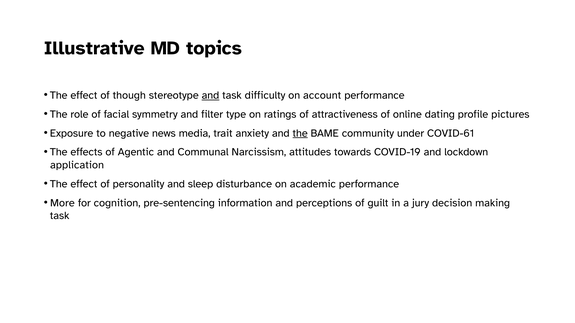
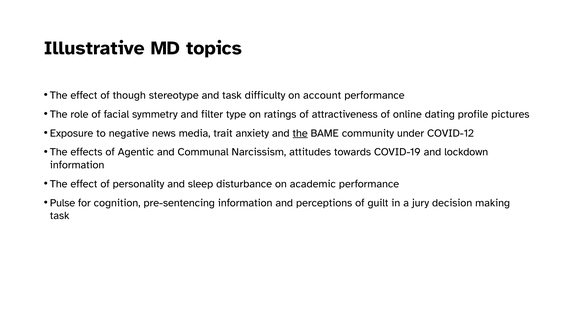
and underline: present -> none (210, 95)
COVID-61: COVID-61 -> COVID-12 (451, 133)
application: application -> information (77, 165)
More: More -> Pulse (63, 203)
